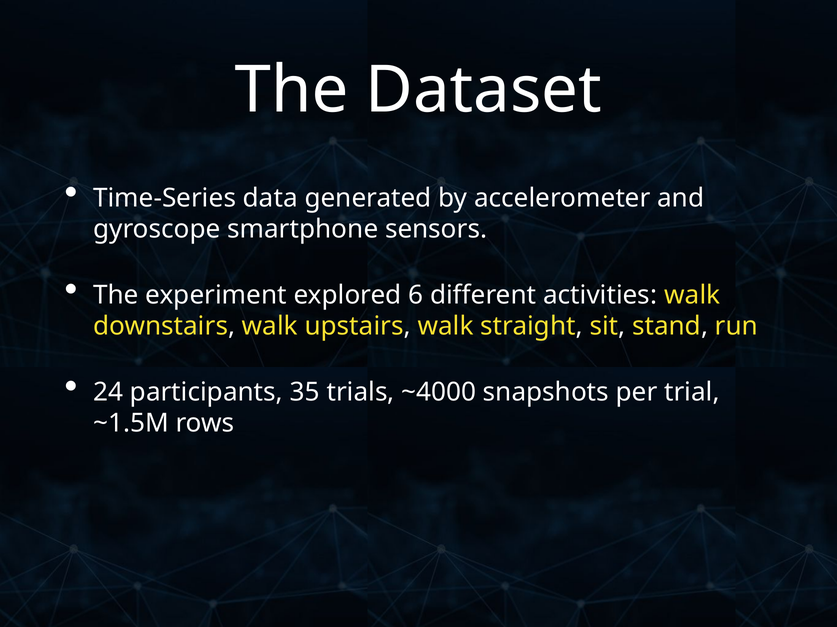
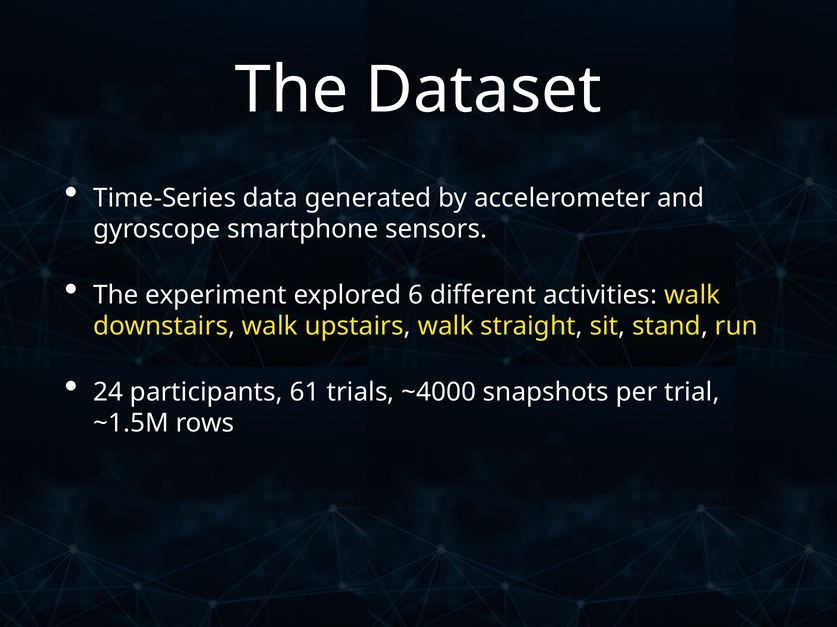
35: 35 -> 61 (305, 392)
